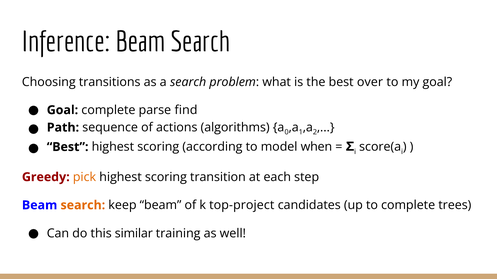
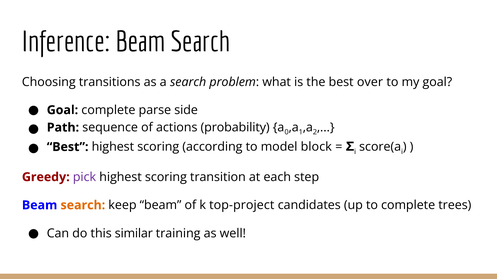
find: find -> side (186, 110)
algorithms: algorithms -> probability (235, 128)
when: when -> block (316, 147)
pick colour: orange -> purple (84, 177)
